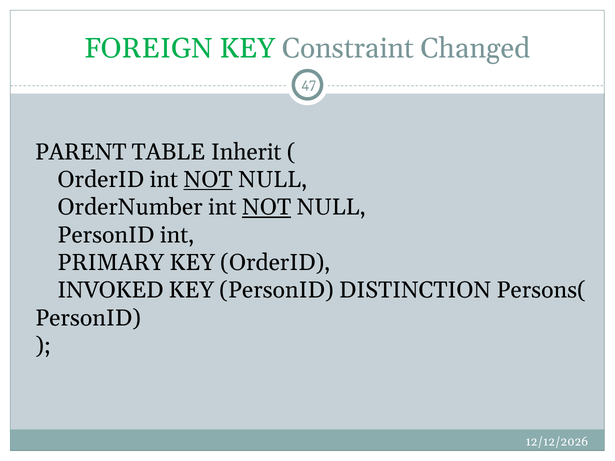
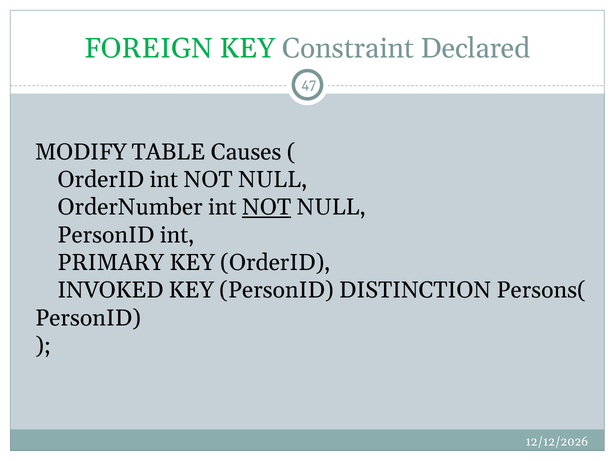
Changed: Changed -> Declared (476, 48)
PARENT: PARENT -> MODIFY (81, 152)
Inherit: Inherit -> Causes (246, 152)
NOT underline: present -> none (208, 180)
